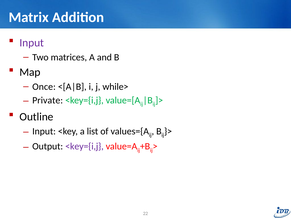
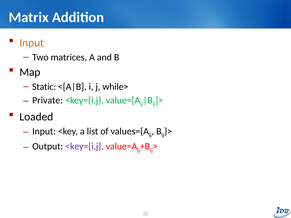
Input colour: purple -> orange (32, 43)
Once: Once -> Static (44, 87)
Outline: Outline -> Loaded (36, 117)
